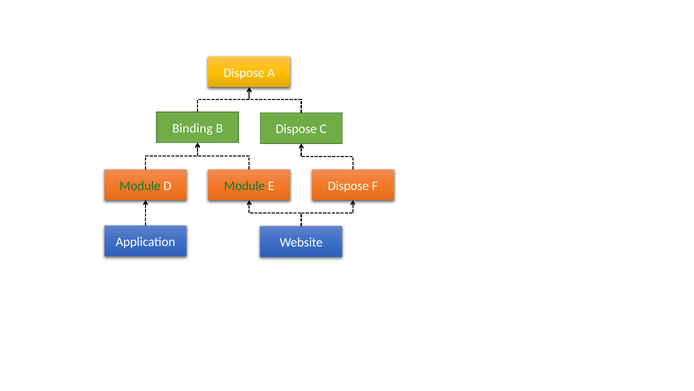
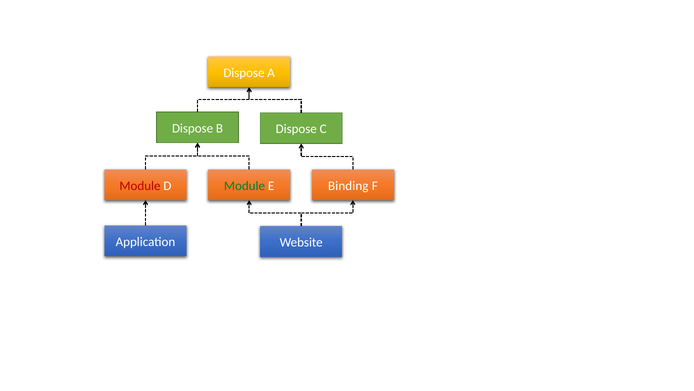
Binding: Binding -> Dispose (193, 128)
Module colour: green -> red (140, 185)
D Dispose: Dispose -> Binding (348, 185)
